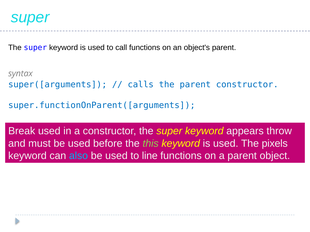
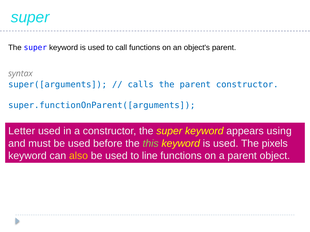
Break: Break -> Letter (22, 131)
throw: throw -> using (279, 131)
also colour: light blue -> yellow (79, 156)
